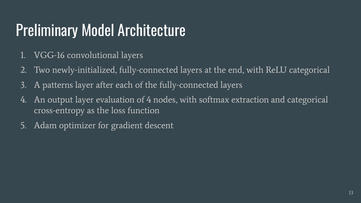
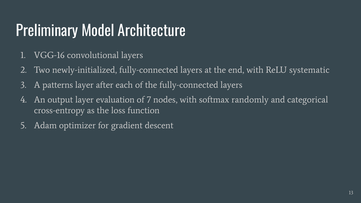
ReLU categorical: categorical -> systematic (309, 70)
of 4: 4 -> 7 (149, 100)
extraction: extraction -> randomly (250, 100)
